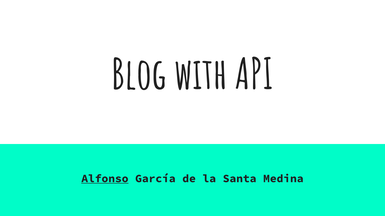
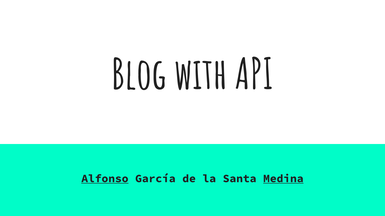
Medina underline: none -> present (283, 179)
